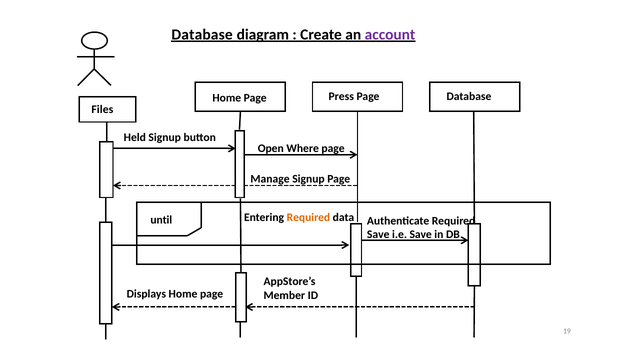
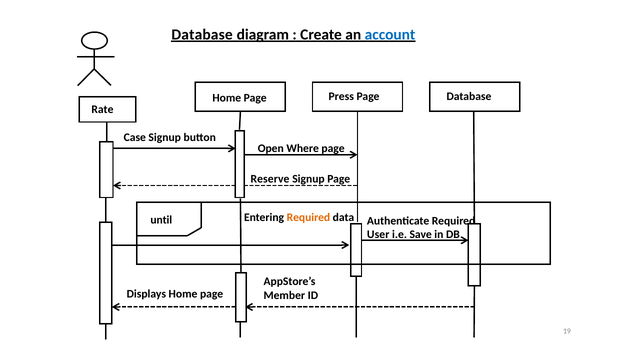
account colour: purple -> blue (390, 35)
Files: Files -> Rate (102, 110)
Held: Held -> Case (135, 138)
Manage: Manage -> Reserve (270, 179)
Save: Save -> User (378, 235)
